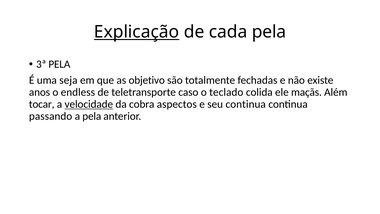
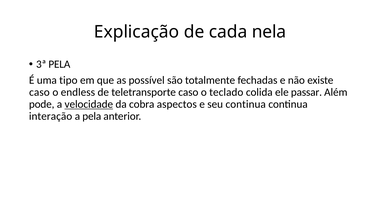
Explicação underline: present -> none (137, 32)
cada pela: pela -> nela (269, 32)
seja: seja -> tipo (68, 80)
objetivo: objetivo -> possível (147, 80)
anos: anos -> caso (39, 92)
maçãs: maçãs -> passar (306, 92)
tocar: tocar -> pode (42, 104)
passando: passando -> interação (51, 116)
